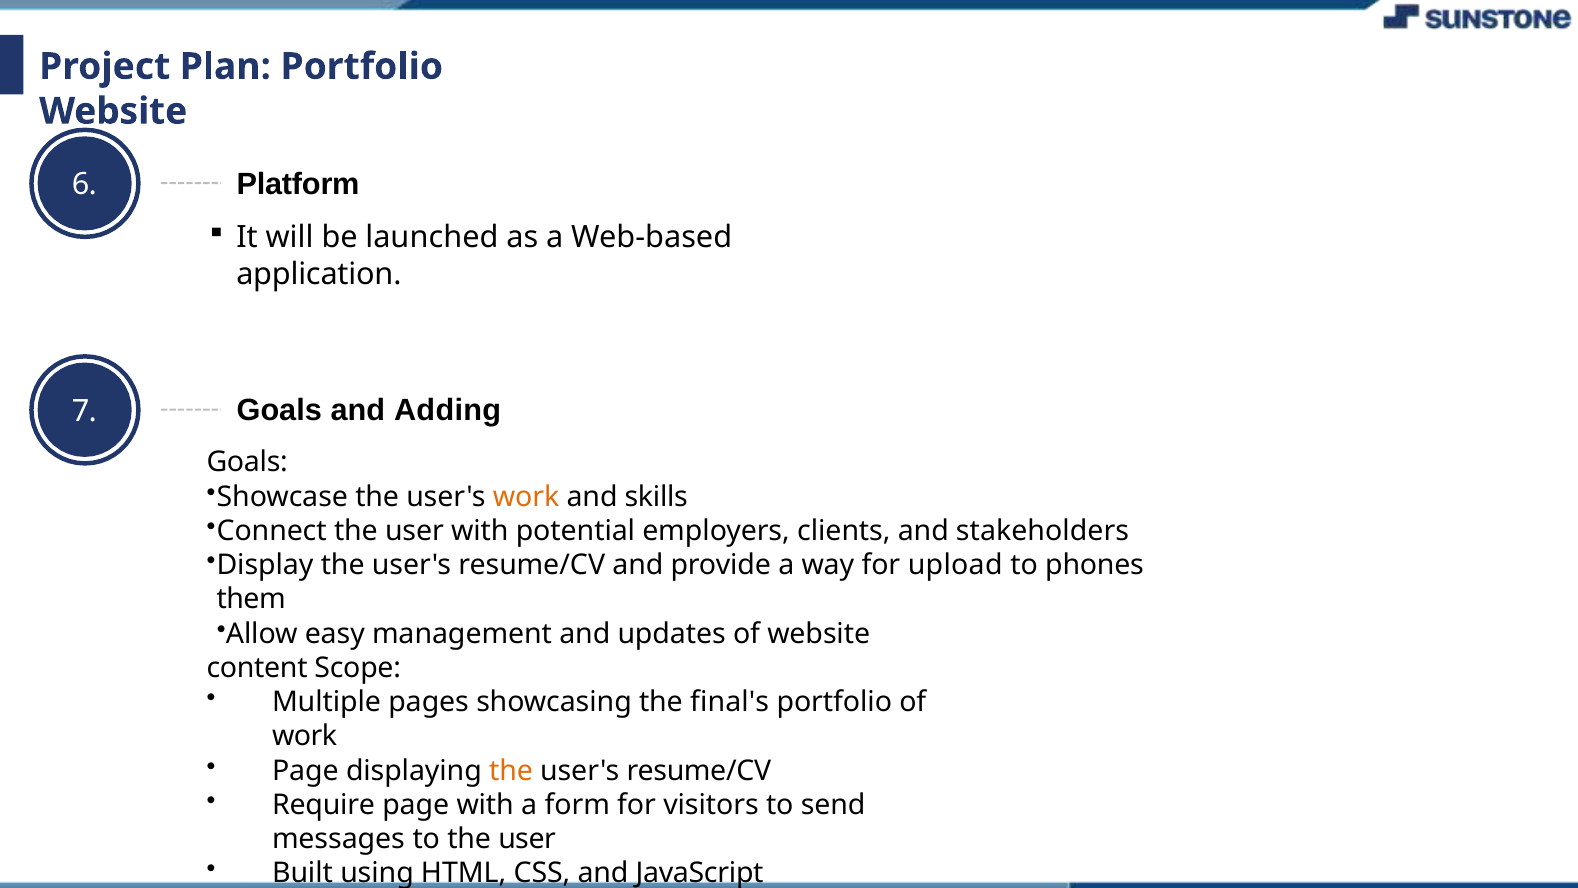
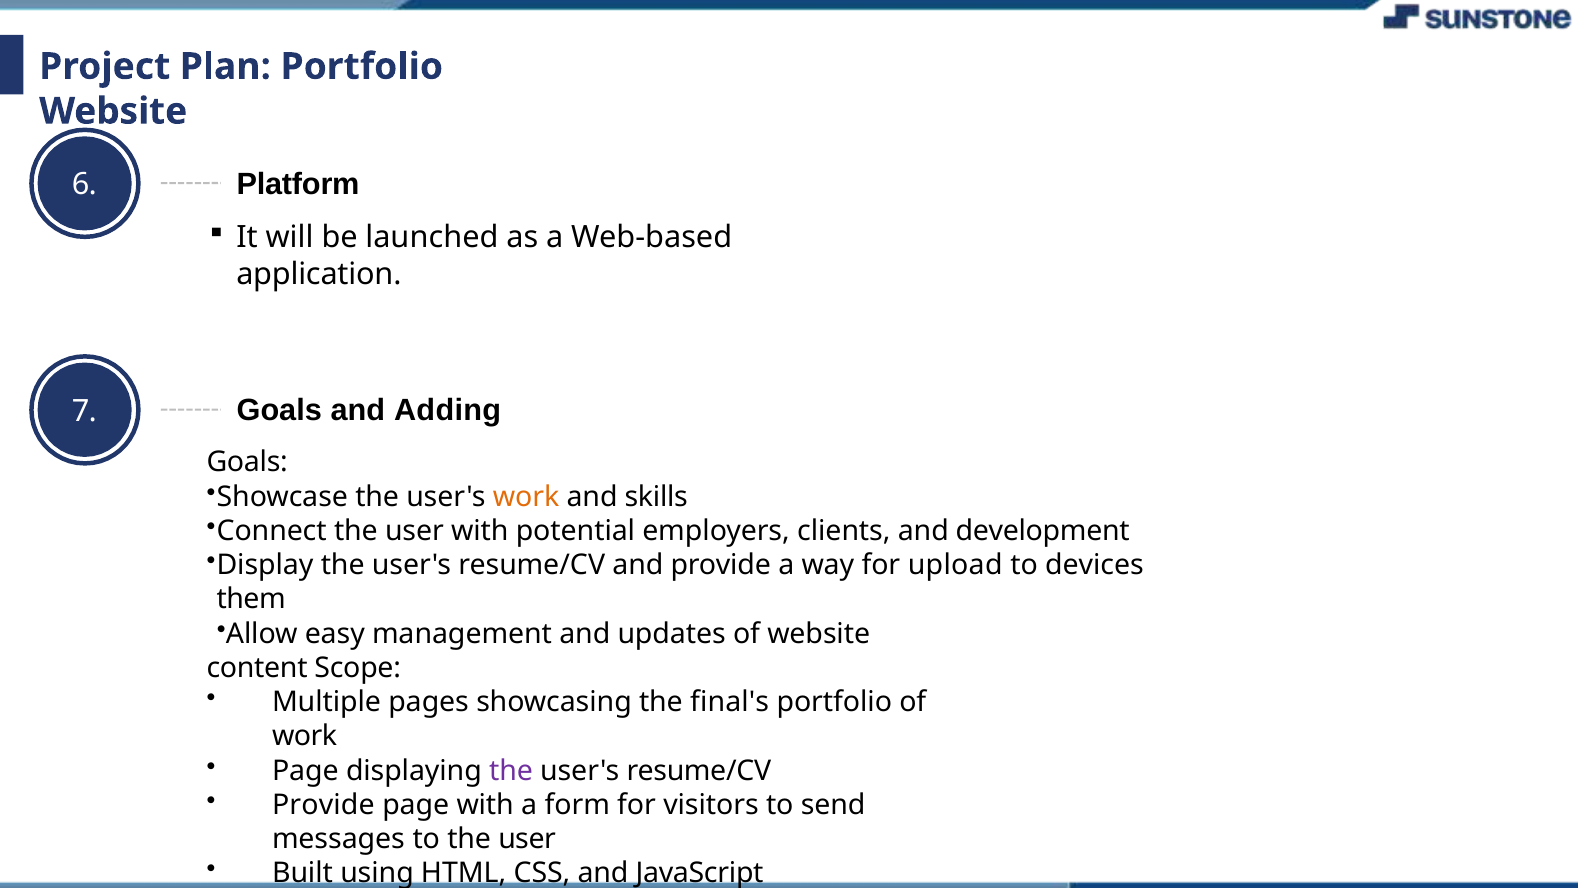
stakeholders: stakeholders -> development (1043, 531)
phones: phones -> devices (1094, 565)
the colour: orange -> purple (511, 770)
Require: Require -> Provide (323, 805)
